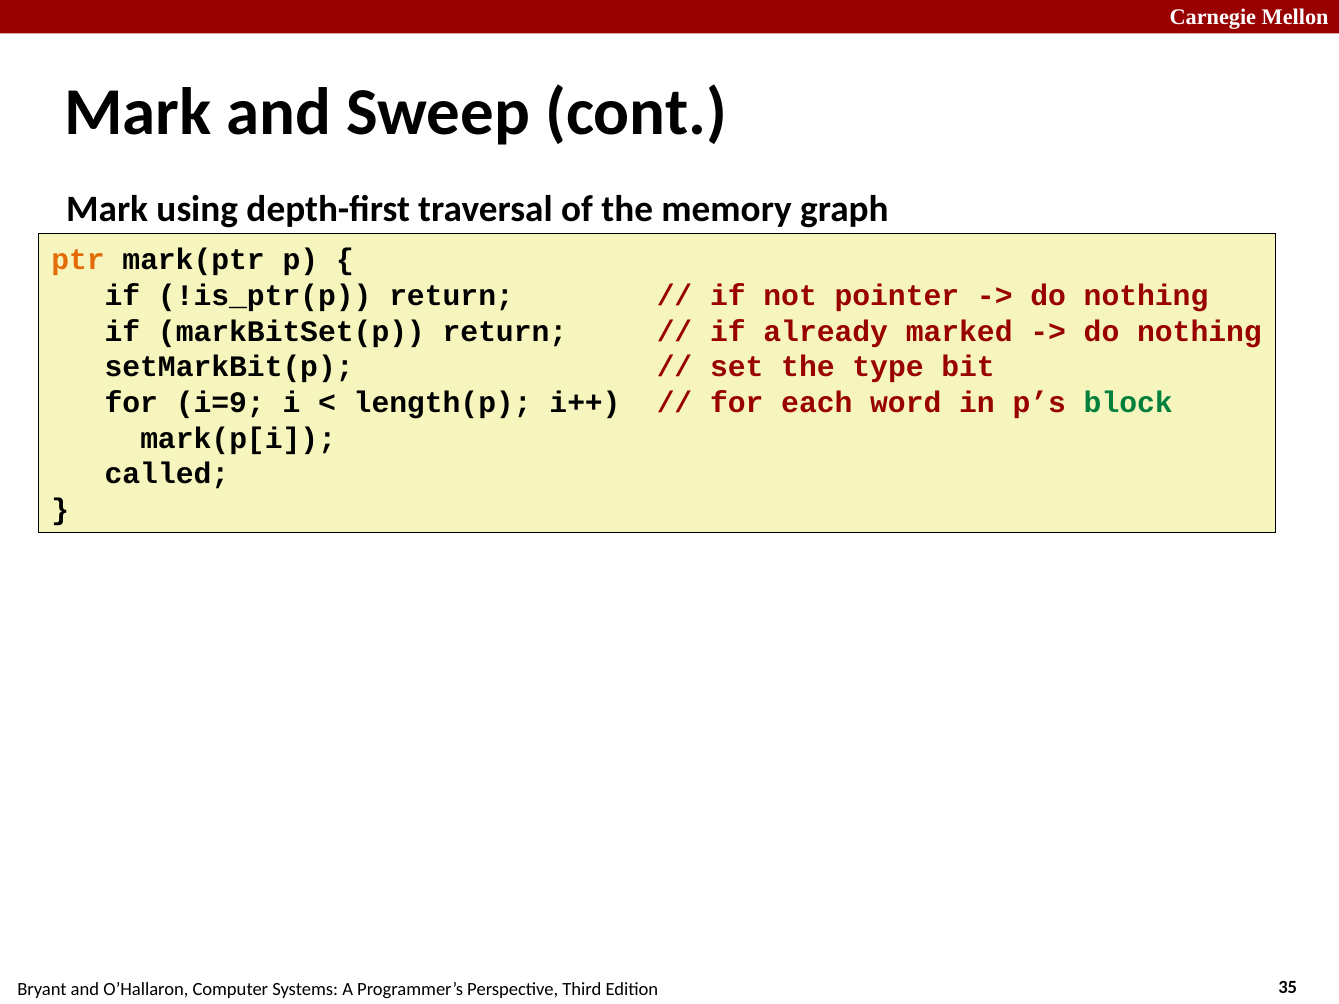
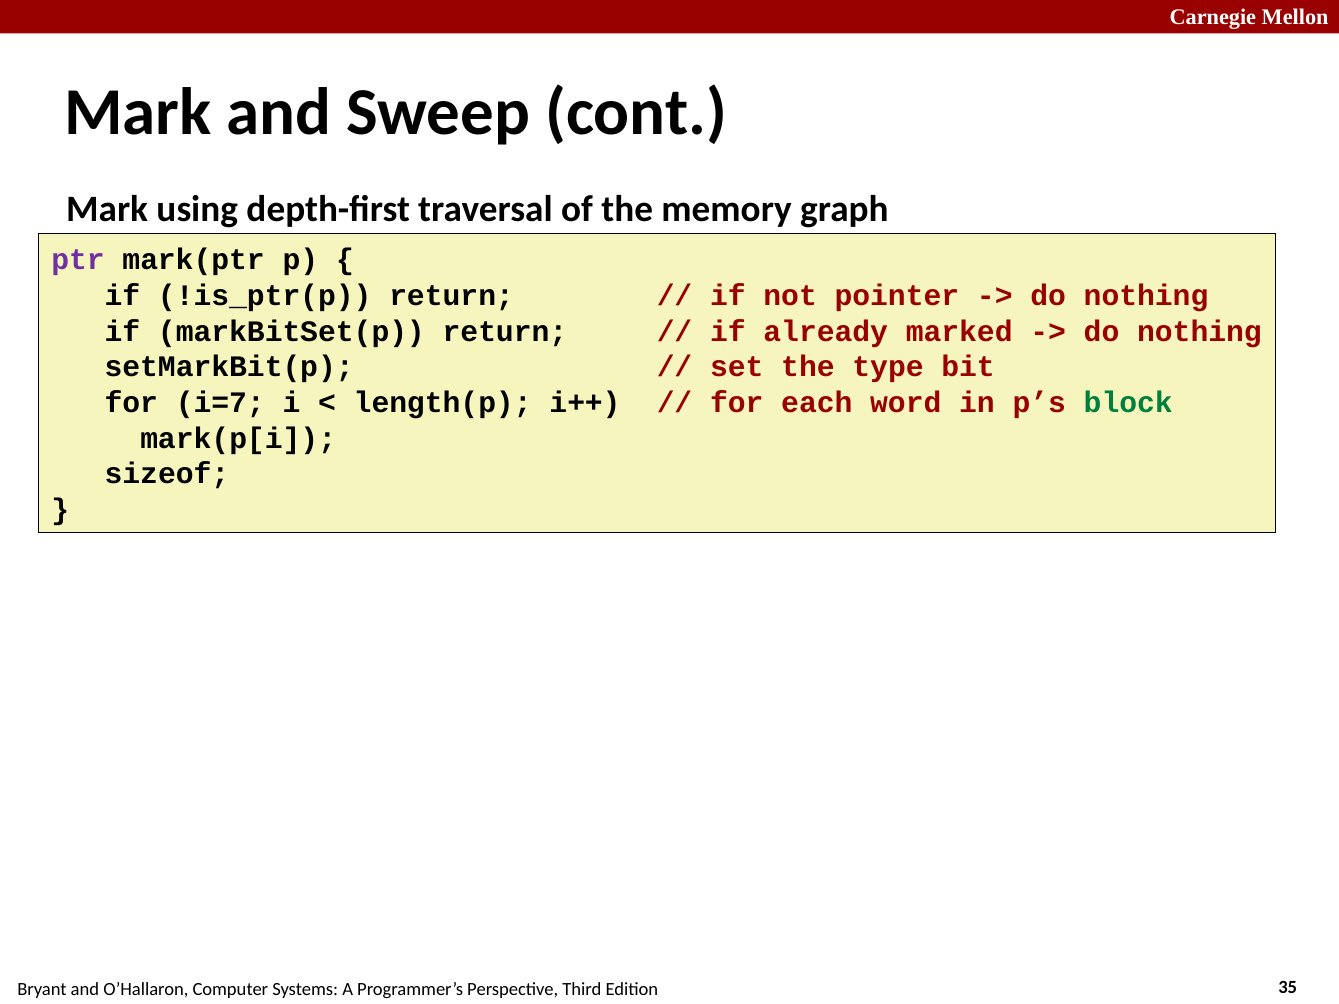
ptr colour: orange -> purple (78, 260)
i=9: i=9 -> i=7 (220, 403)
called: called -> sizeof (167, 474)
